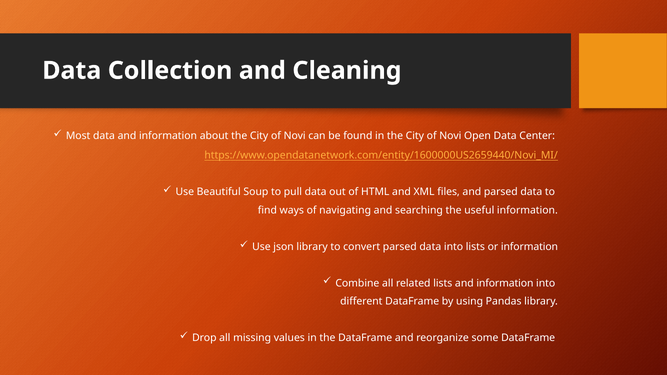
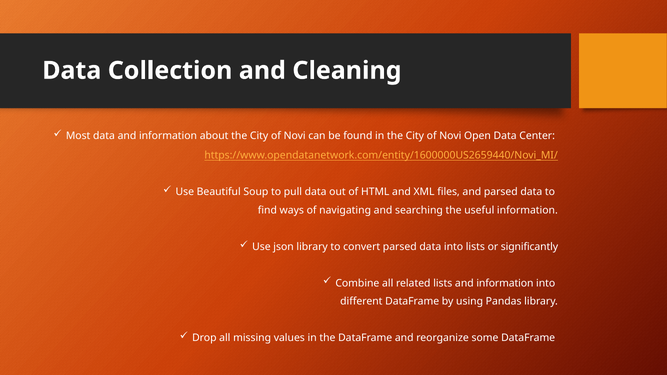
or information: information -> significantly (529, 247)
